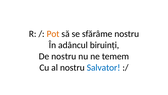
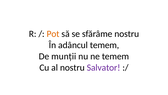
adâncul biruinți: biruinți -> temem (105, 45)
De nostru: nostru -> munții (64, 56)
Salvator colour: blue -> purple (104, 67)
